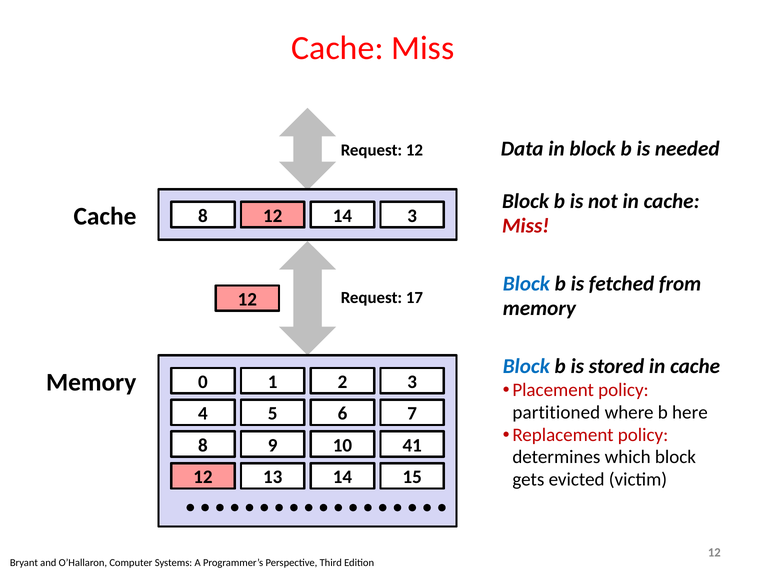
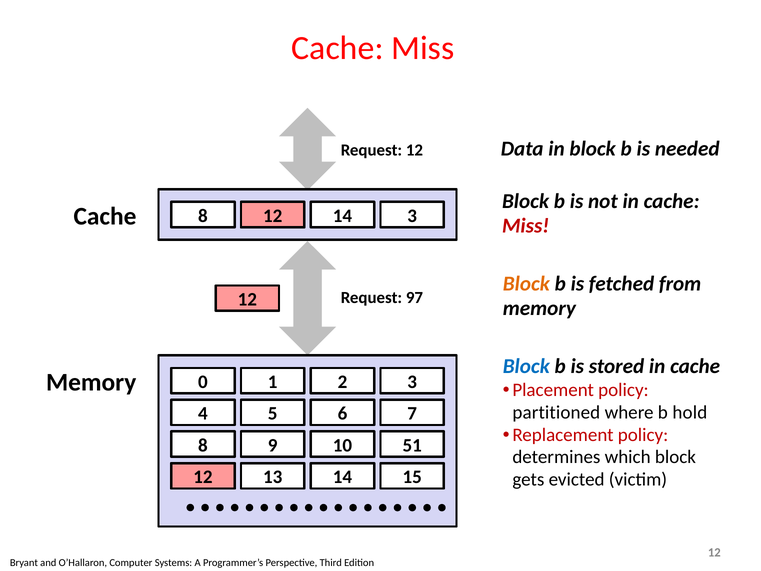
Block colour: blue -> orange (526, 283)
17: 17 -> 97 (414, 298)
here: here -> hold (690, 412)
41: 41 -> 51 (412, 445)
